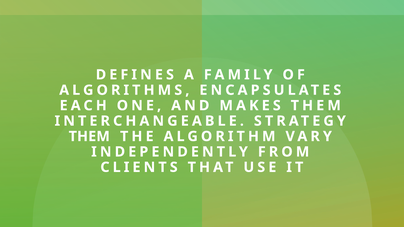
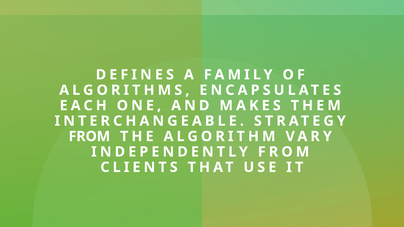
THEM: THEM -> FROM (89, 137)
